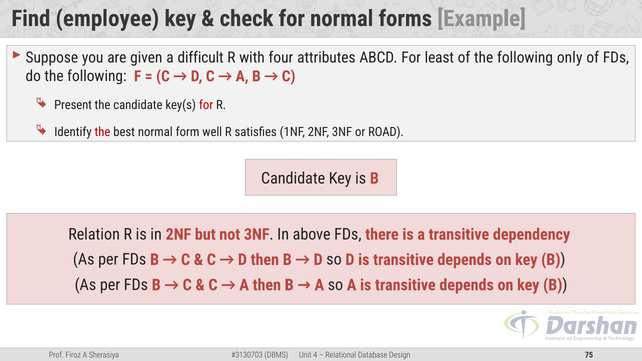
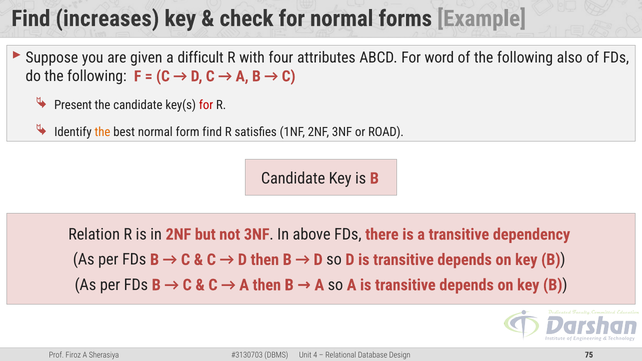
employee: employee -> increases (107, 19)
least: least -> word (439, 58)
only: only -> also (570, 58)
the colour: red -> orange (102, 132)
form well: well -> find (212, 132)
